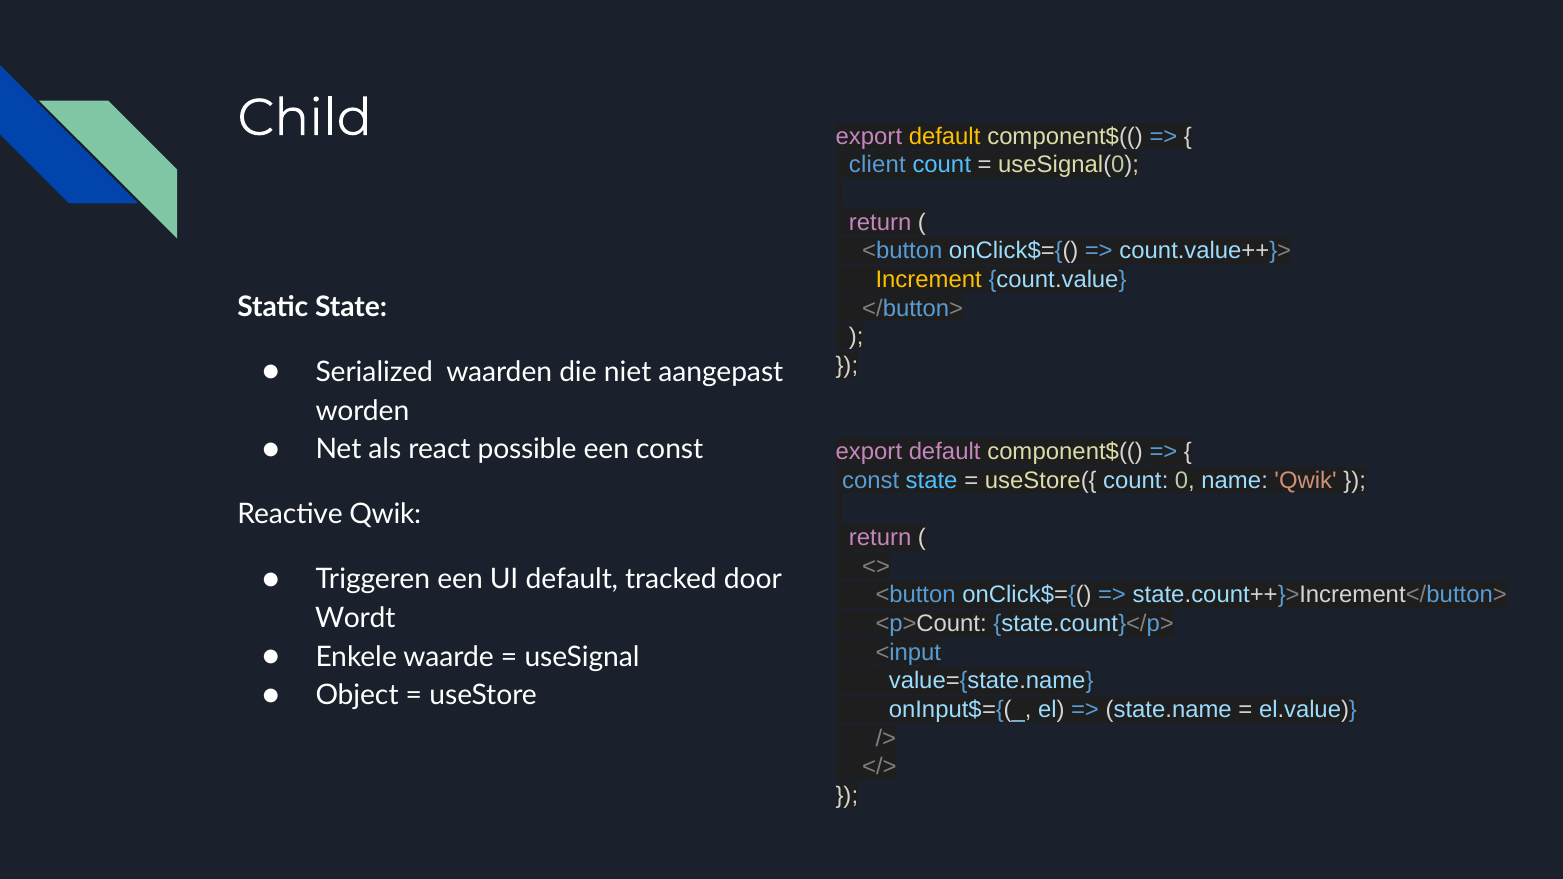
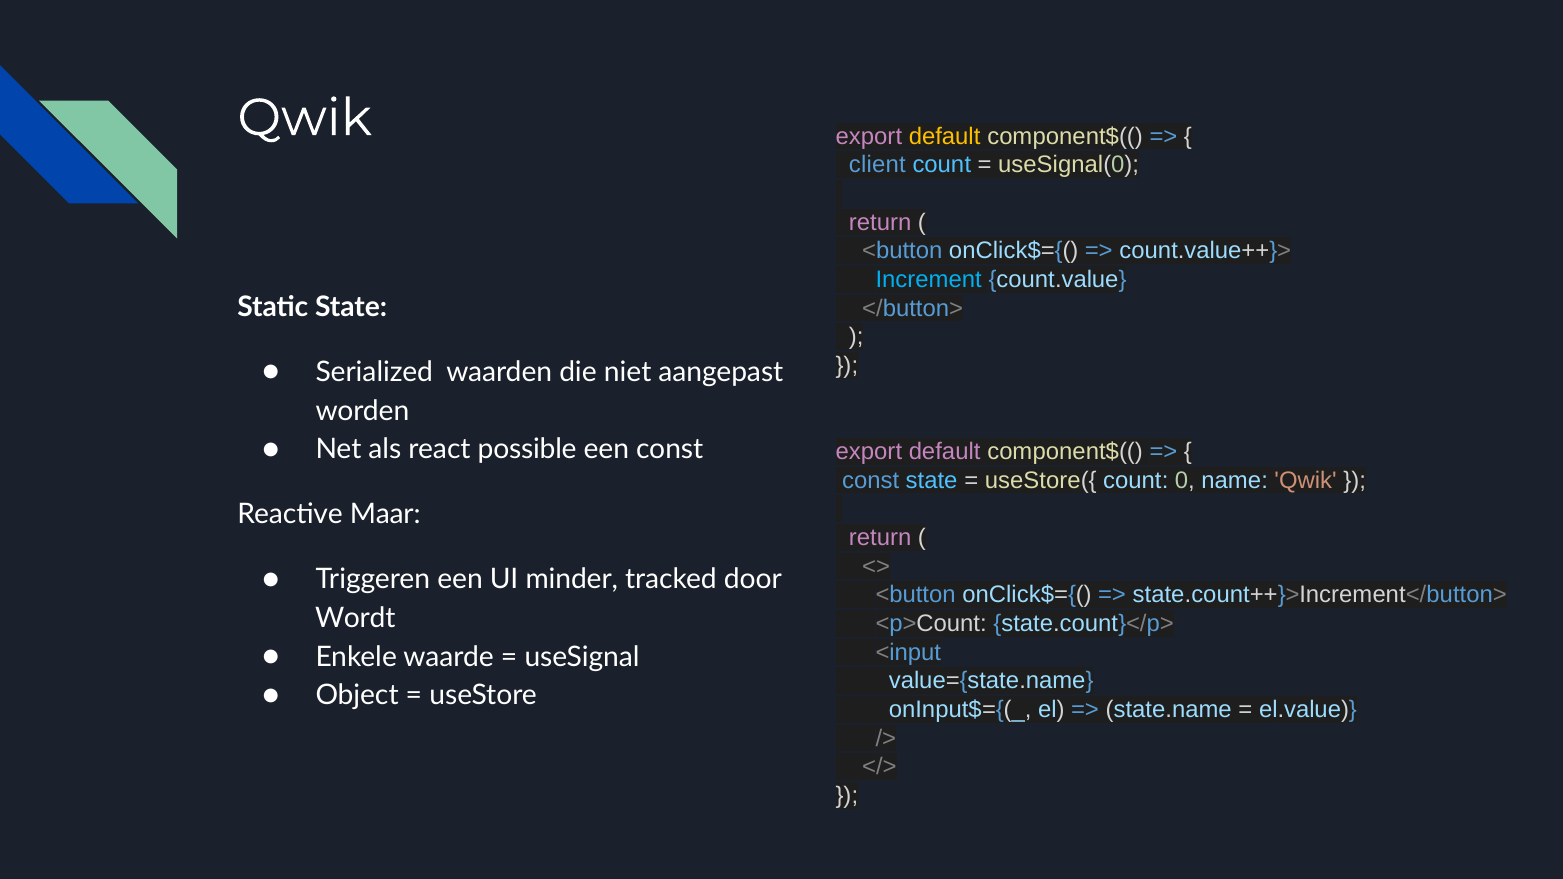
Child: Child -> Qwik (305, 118)
Increment colour: yellow -> light blue (929, 280)
Reactive Qwik: Qwik -> Maar (385, 515)
UI default: default -> minder (572, 579)
